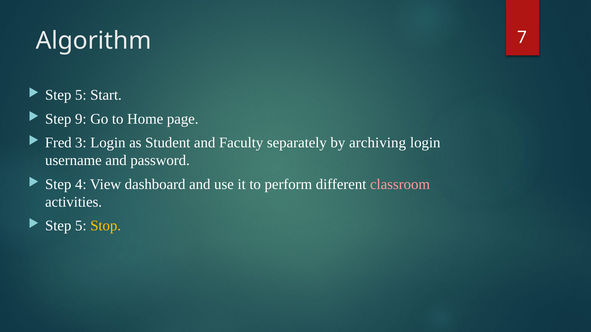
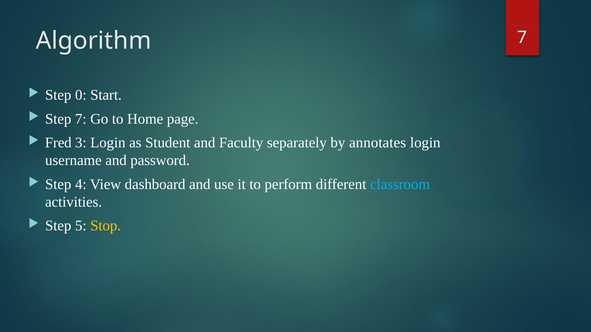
5: 5 -> 0 (81, 95)
Step 9: 9 -> 7 (81, 119)
archiving: archiving -> annotates (378, 143)
classroom colour: pink -> light blue (400, 184)
